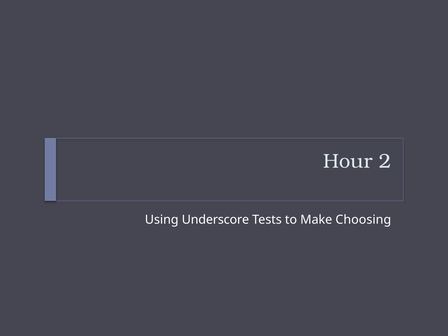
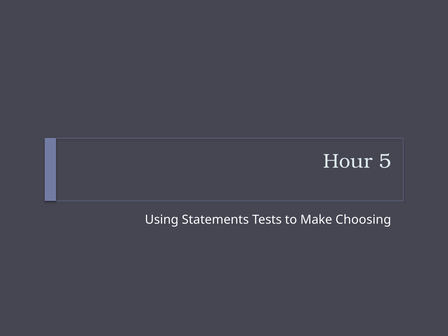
2: 2 -> 5 (385, 161)
Underscore: Underscore -> Statements (215, 220)
